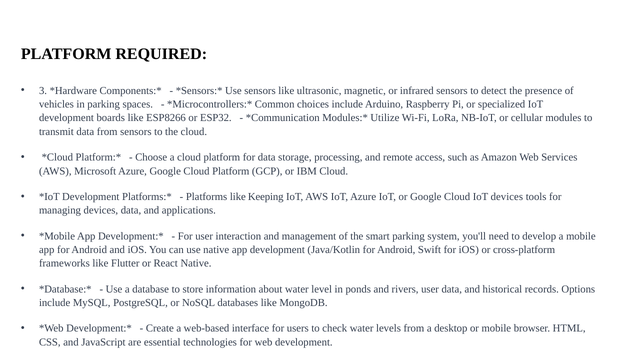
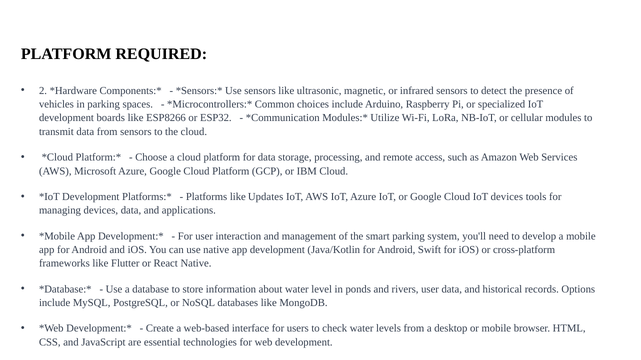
3: 3 -> 2 (43, 91)
Keeping: Keeping -> Updates (266, 197)
